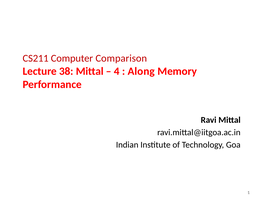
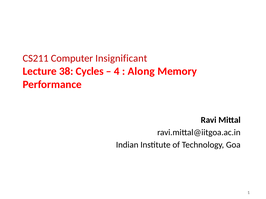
Comparison: Comparison -> Insignificant (121, 58)
38 Mittal: Mittal -> Cycles (90, 71)
